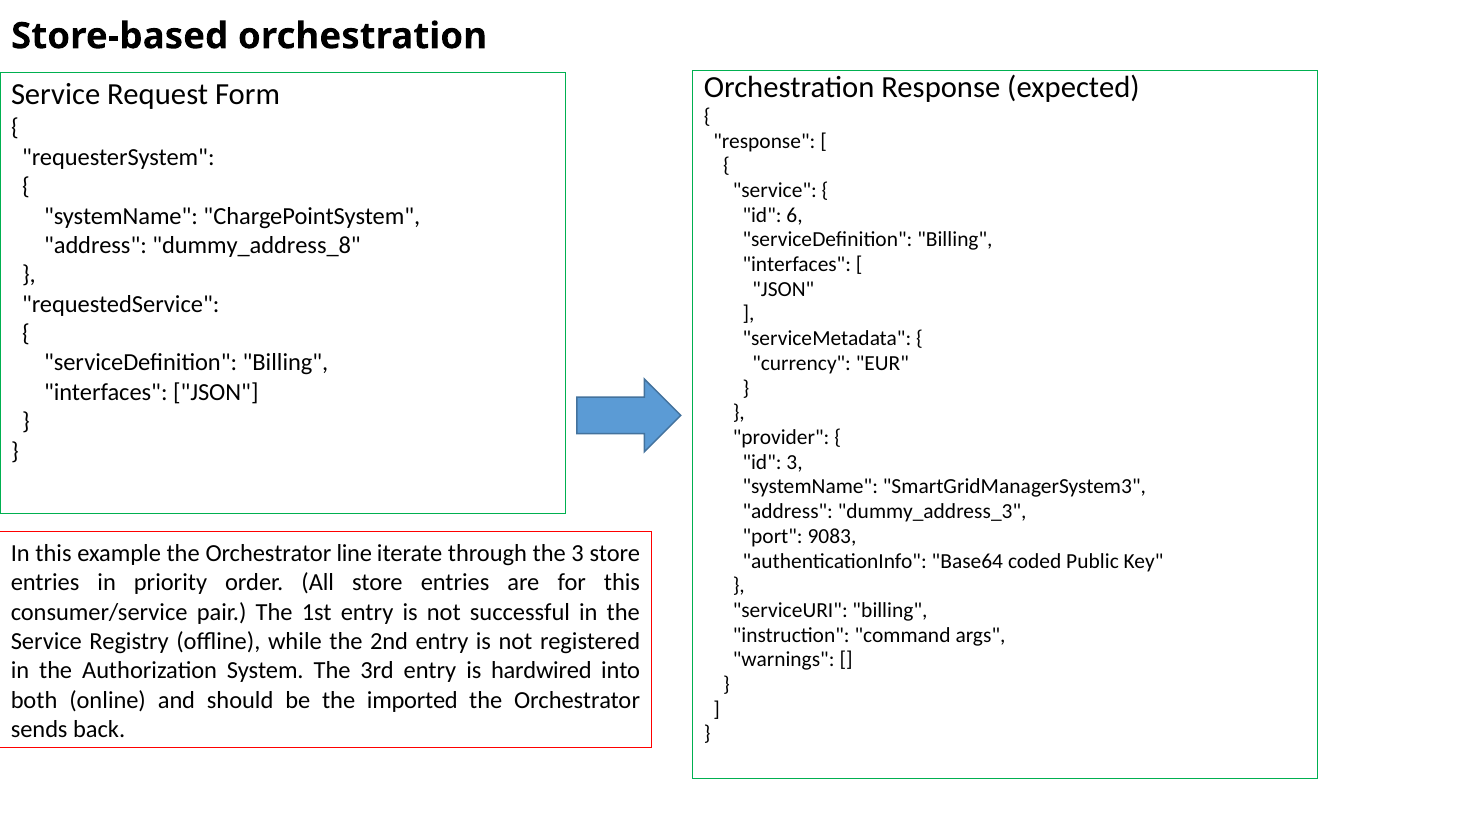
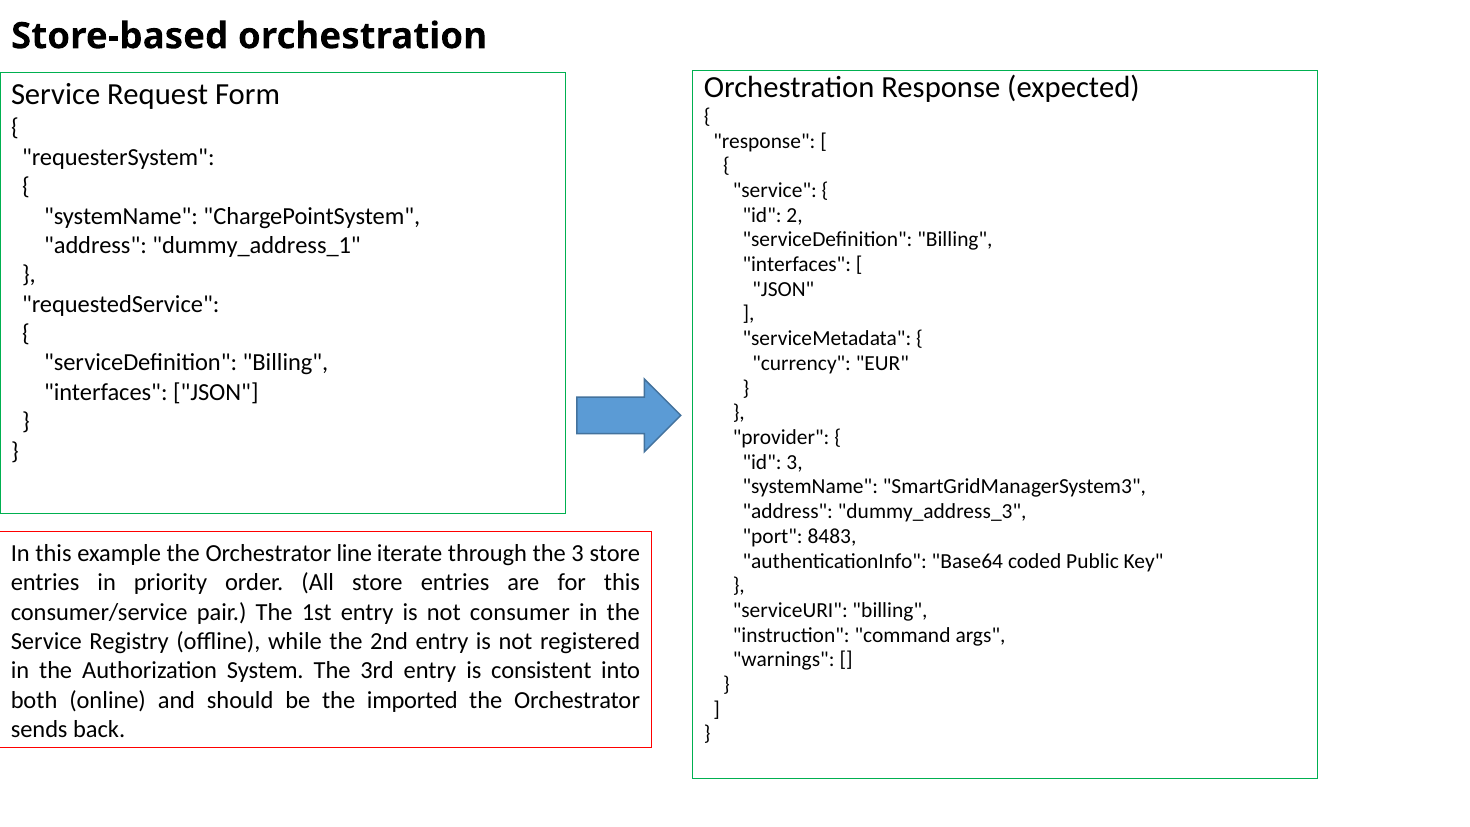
6: 6 -> 2 (795, 215)
dummy_address_8: dummy_address_8 -> dummy_address_1 (257, 245)
9083: 9083 -> 8483 (832, 536)
successful: successful -> consumer (520, 612)
hardwired: hardwired -> consistent (541, 671)
